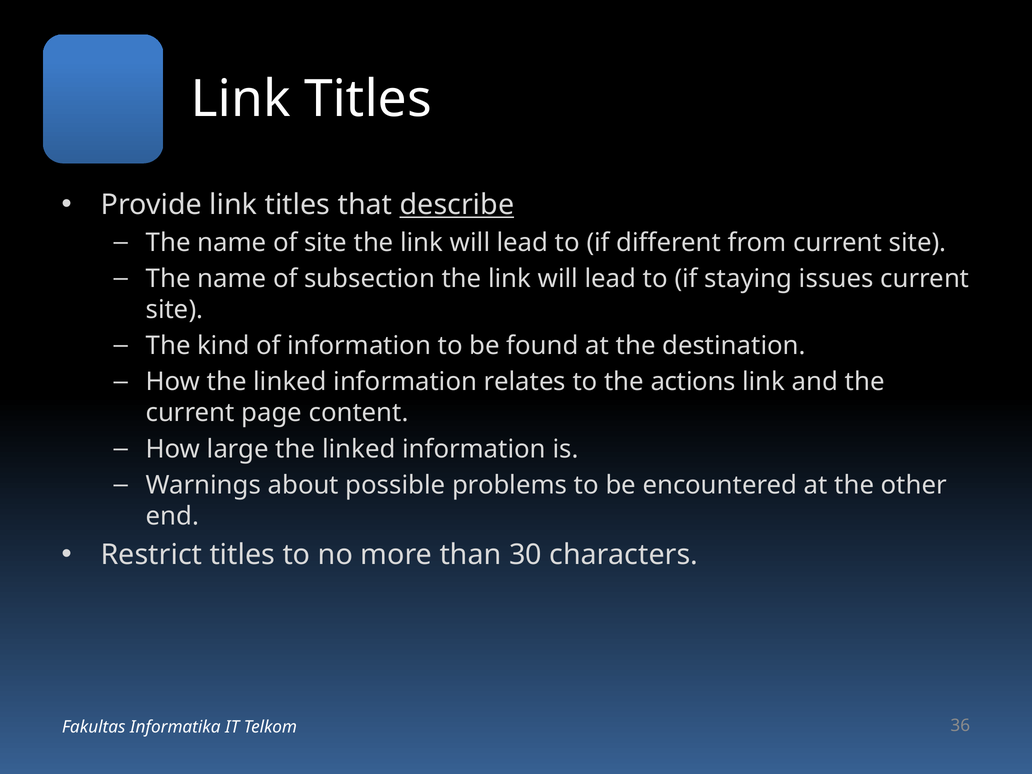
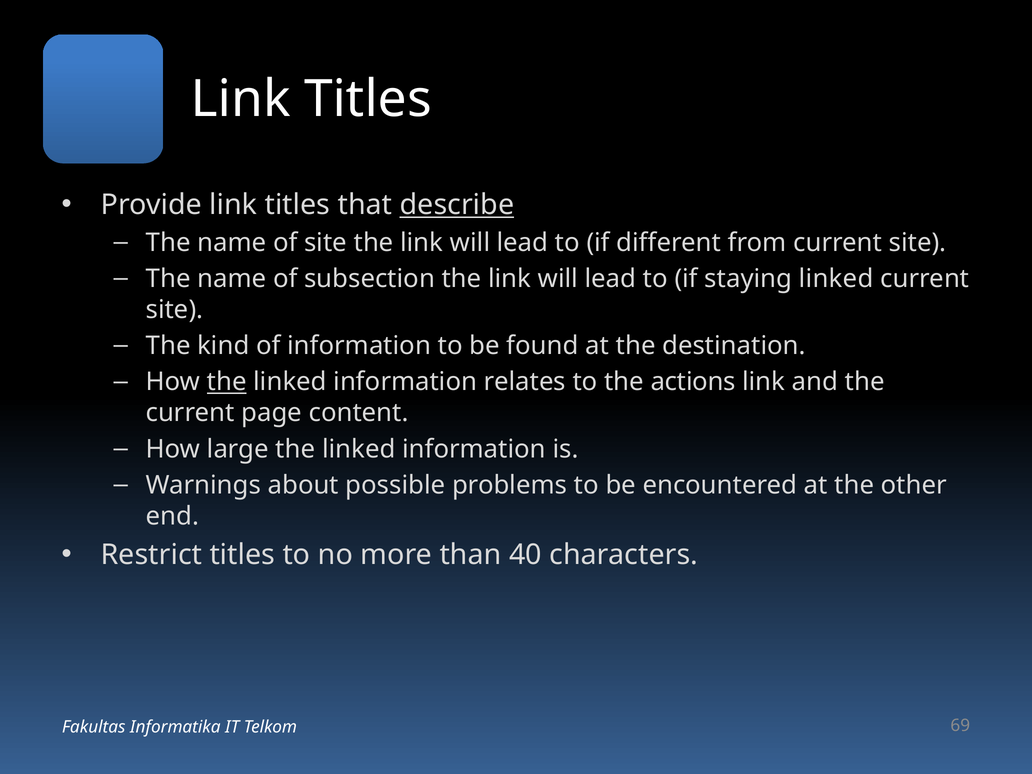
staying issues: issues -> linked (836, 279)
the underline: none -> present (227, 382)
30: 30 -> 40 (525, 555)
36: 36 -> 69 (960, 726)
